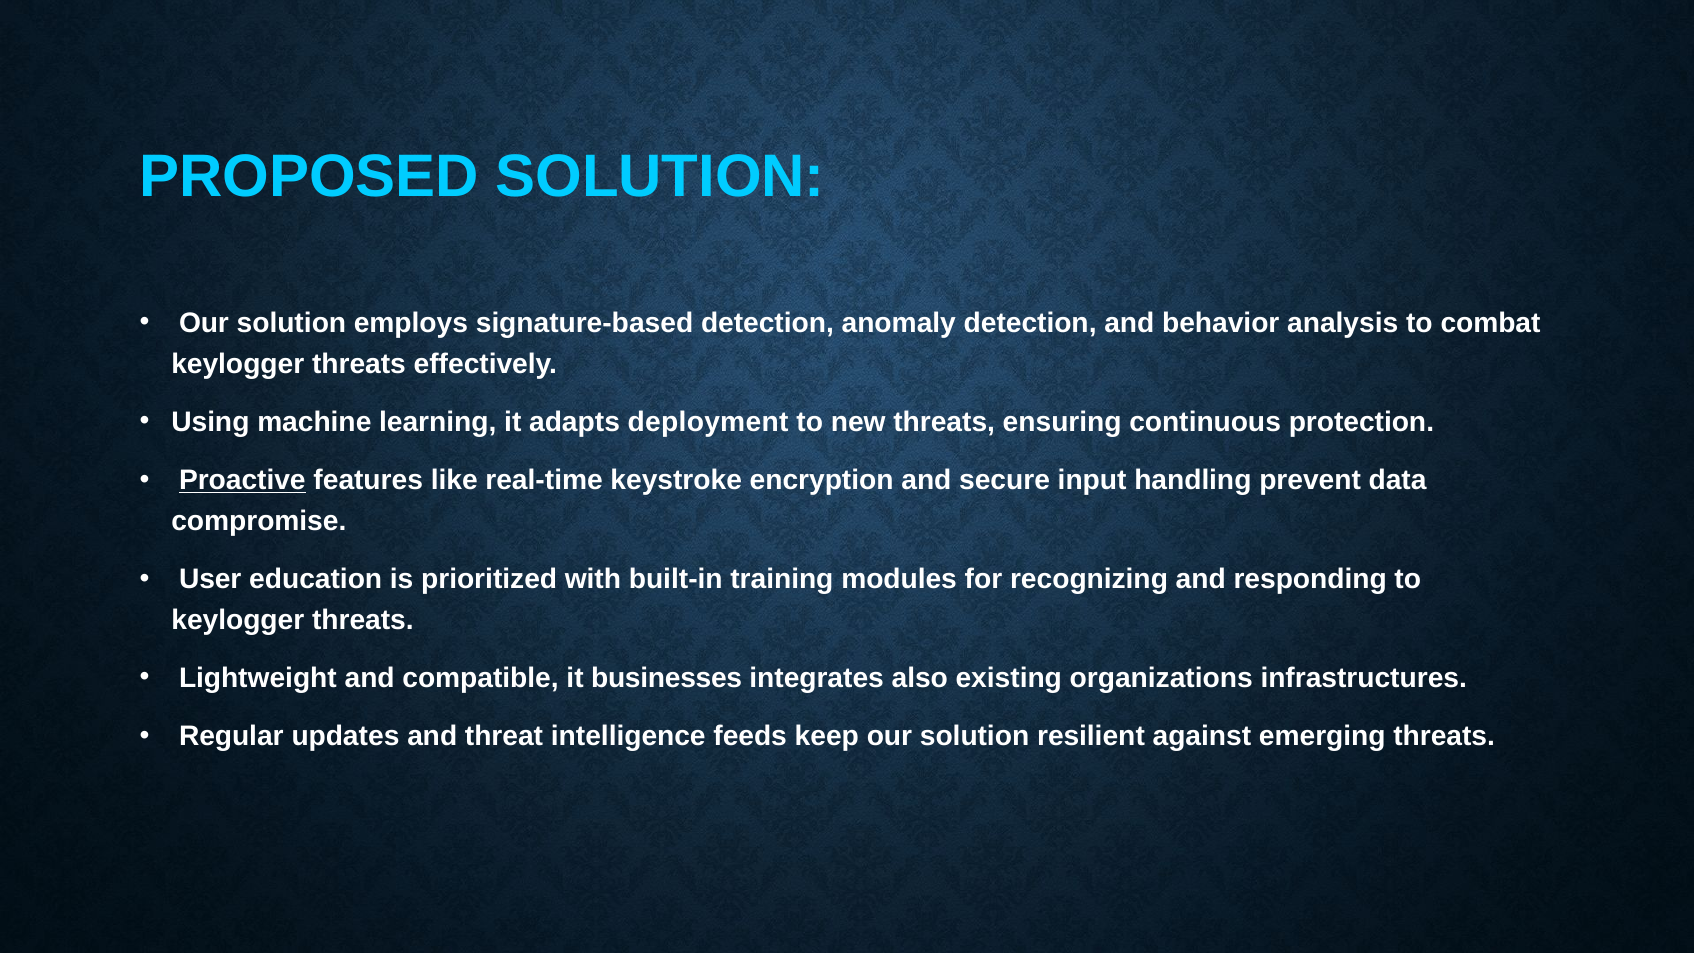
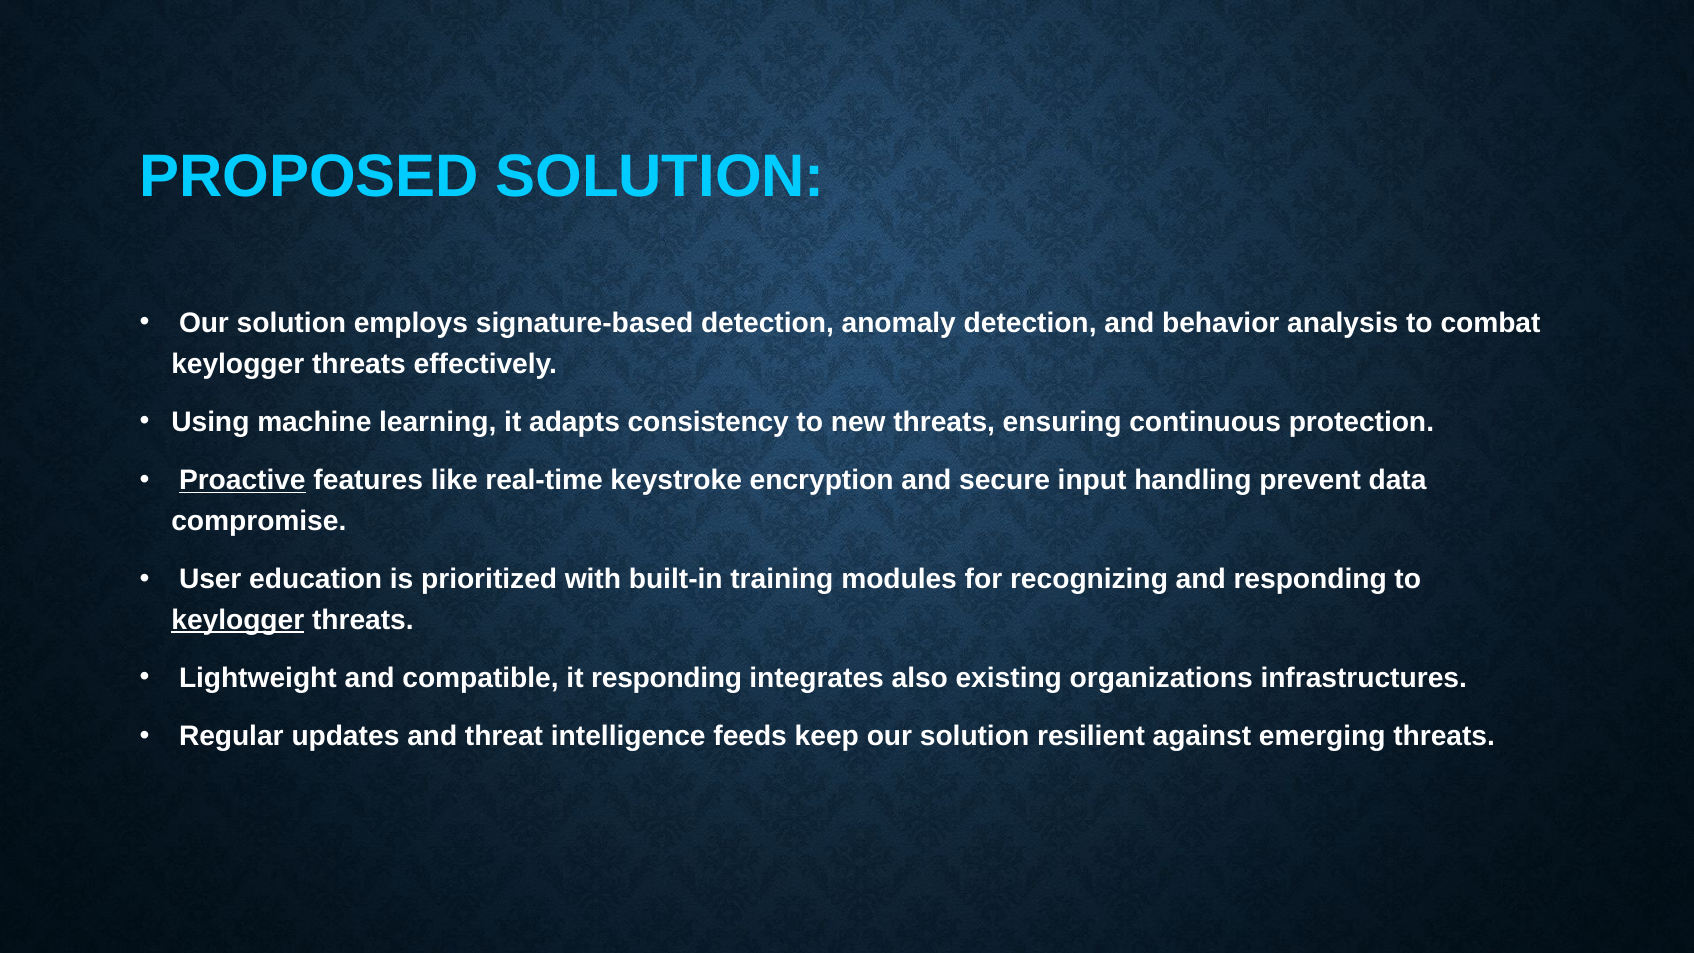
deployment: deployment -> consistency (708, 422)
keylogger underline: none -> present (238, 620)
it businesses: businesses -> responding (667, 678)
